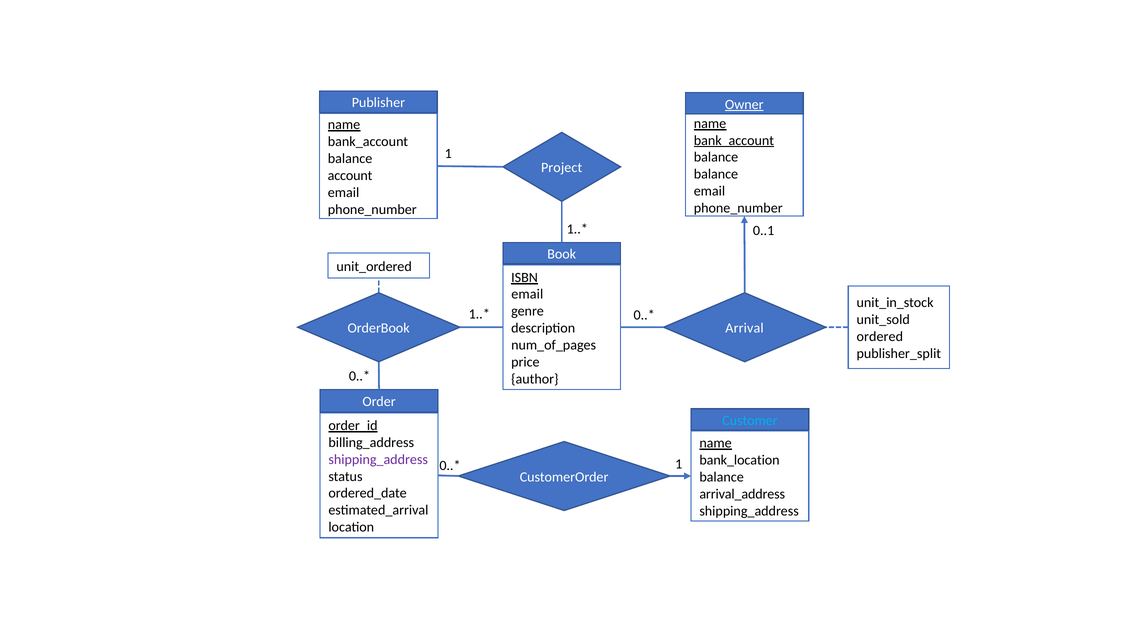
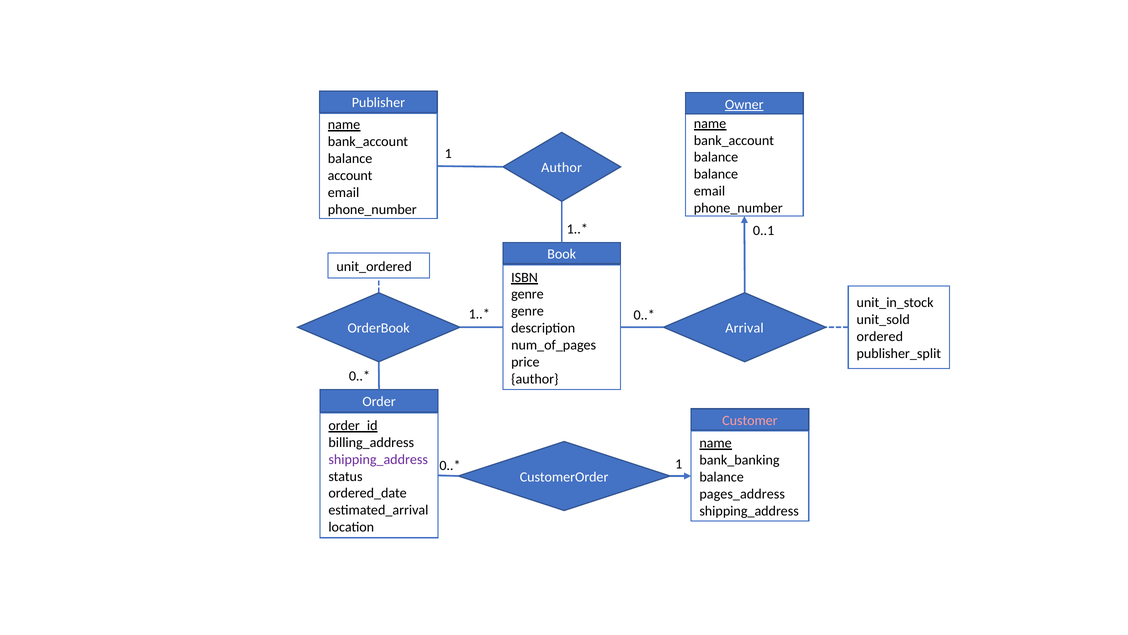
bank_account underline: present -> none (734, 140)
Project: Project -> Author (562, 168)
email: email -> genre (527, 294)
Customer colour: light blue -> pink (750, 420)
bank_location: bank_location -> bank_banking (739, 460)
arrival_address: arrival_address -> pages_address (742, 494)
